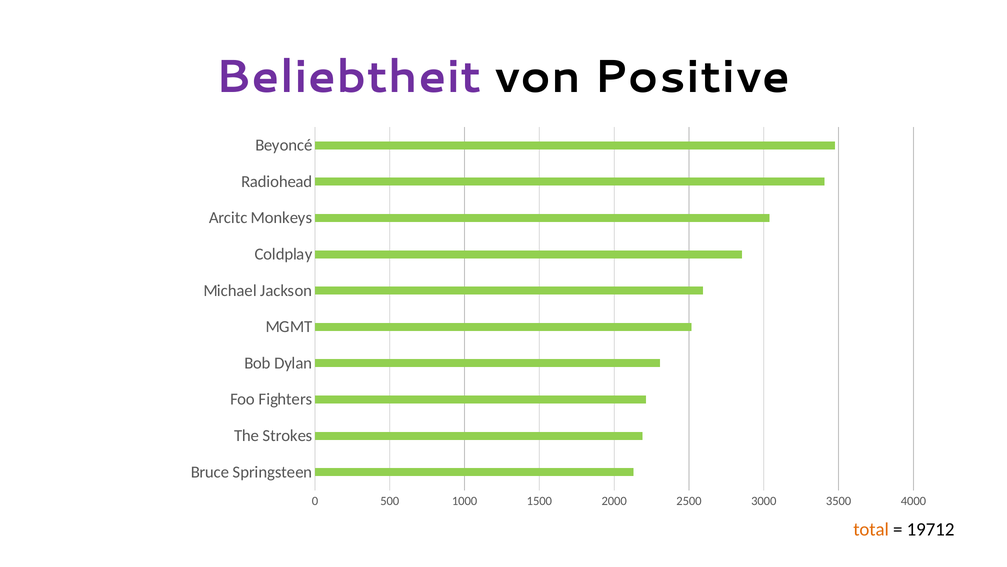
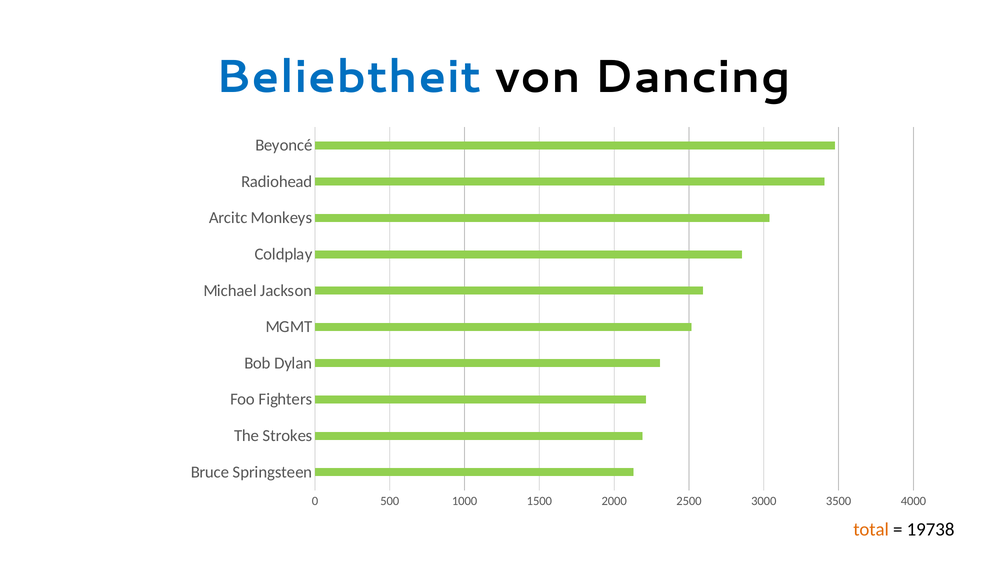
Beliebtheit colour: purple -> blue (348, 77)
Positive: Positive -> Dancing (692, 77)
19712: 19712 -> 19738 (931, 529)
